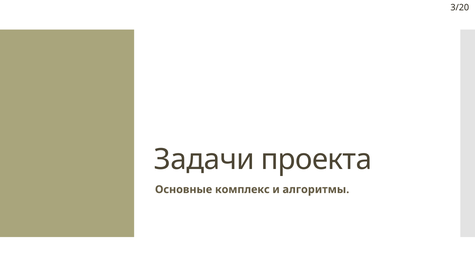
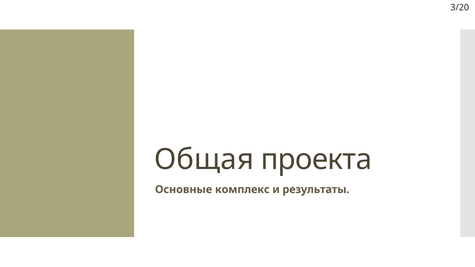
Задачи: Задачи -> Общая (204, 160)
алгоритмы: алгоритмы -> результаты (316, 190)
